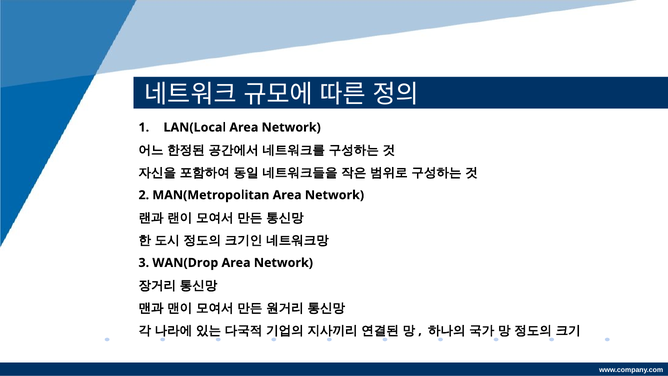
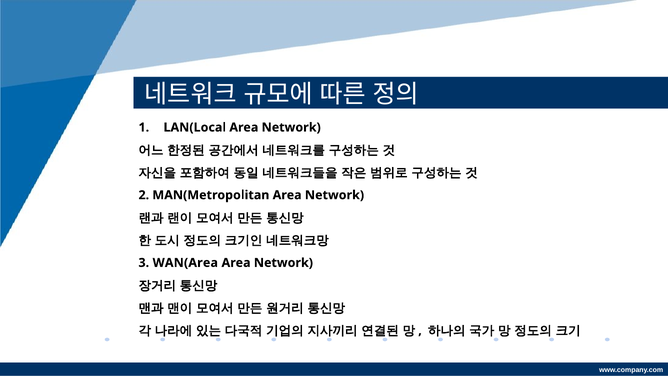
WAN(Drop: WAN(Drop -> WAN(Area (185, 263)
